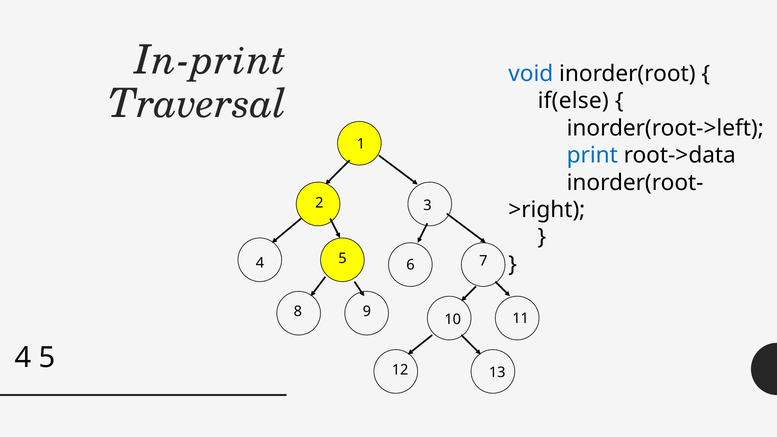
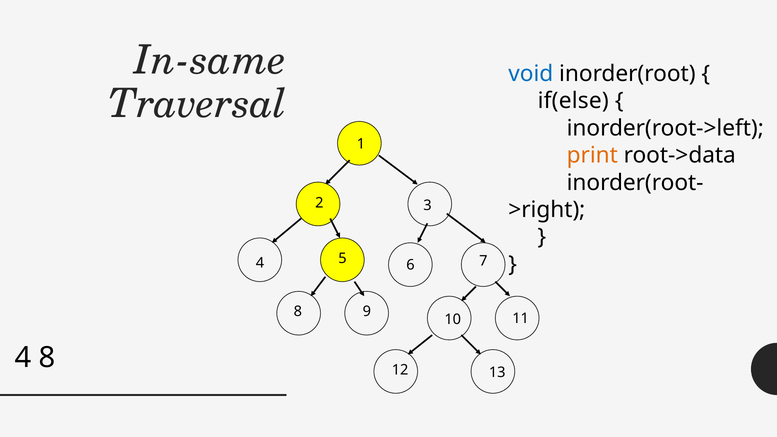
In-print: In-print -> In-same (210, 60)
print colour: blue -> orange (592, 155)
5: 5 -> 8 (47, 357)
